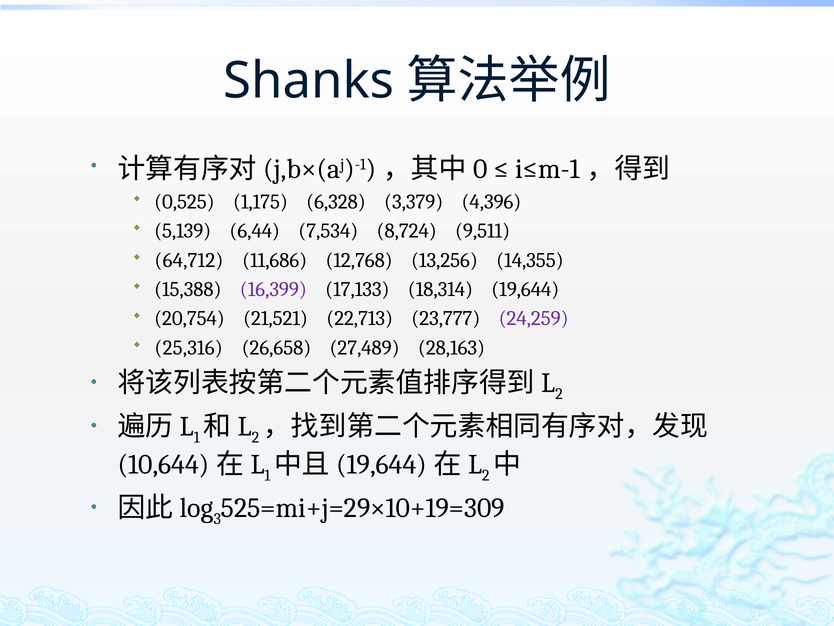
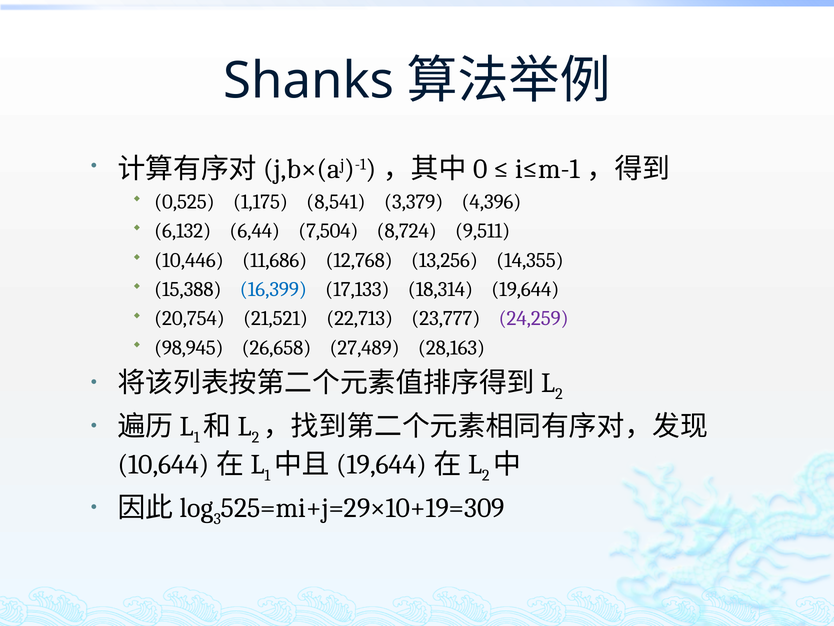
6,328: 6,328 -> 8,541 (336, 202)
5,139: 5,139 -> 6,132 (183, 231)
7,534: 7,534 -> 7,504 (328, 231)
64,712: 64,712 -> 10,446 (189, 260)
16,399 colour: purple -> blue (273, 289)
25,316: 25,316 -> 98,945 (189, 348)
